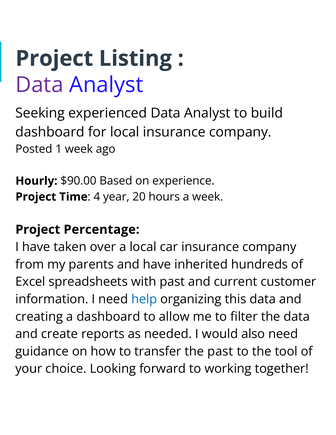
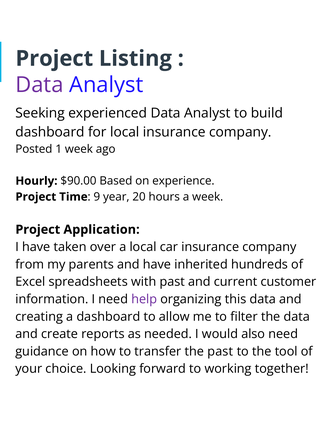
4: 4 -> 9 (97, 197)
Percentage: Percentage -> Application (102, 229)
help colour: blue -> purple (144, 299)
